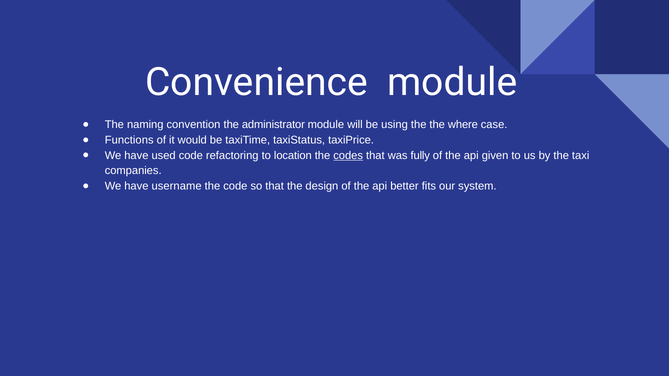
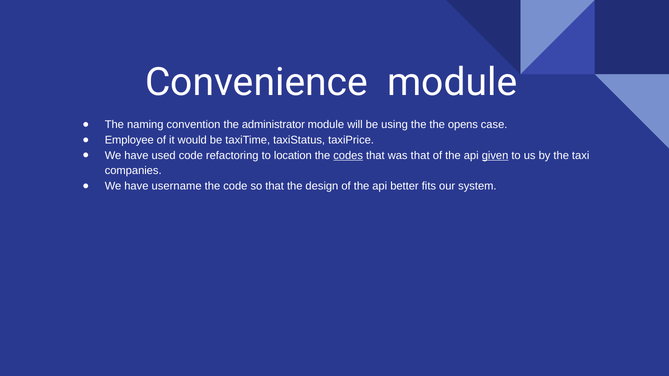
where: where -> opens (463, 125)
Functions: Functions -> Employee (129, 140)
was fully: fully -> that (420, 156)
given underline: none -> present (495, 156)
